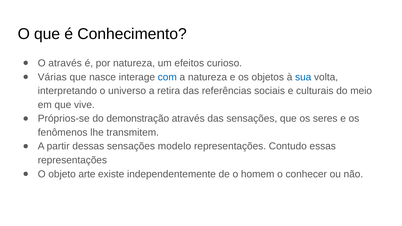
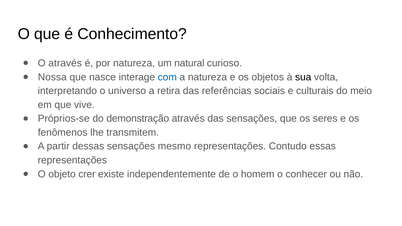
efeitos: efeitos -> natural (189, 63)
Várias: Várias -> Nossa (52, 77)
sua colour: blue -> black (303, 77)
modelo: modelo -> mesmo (174, 146)
arte: arte -> crer (87, 174)
